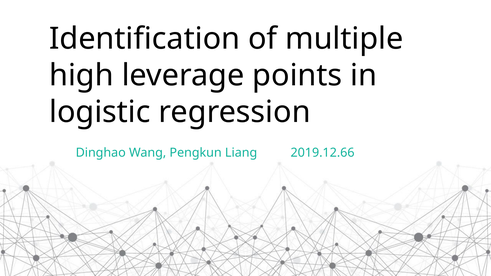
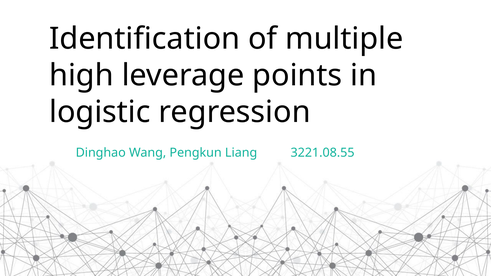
2019.12.66: 2019.12.66 -> 3221.08.55 (323, 153)
